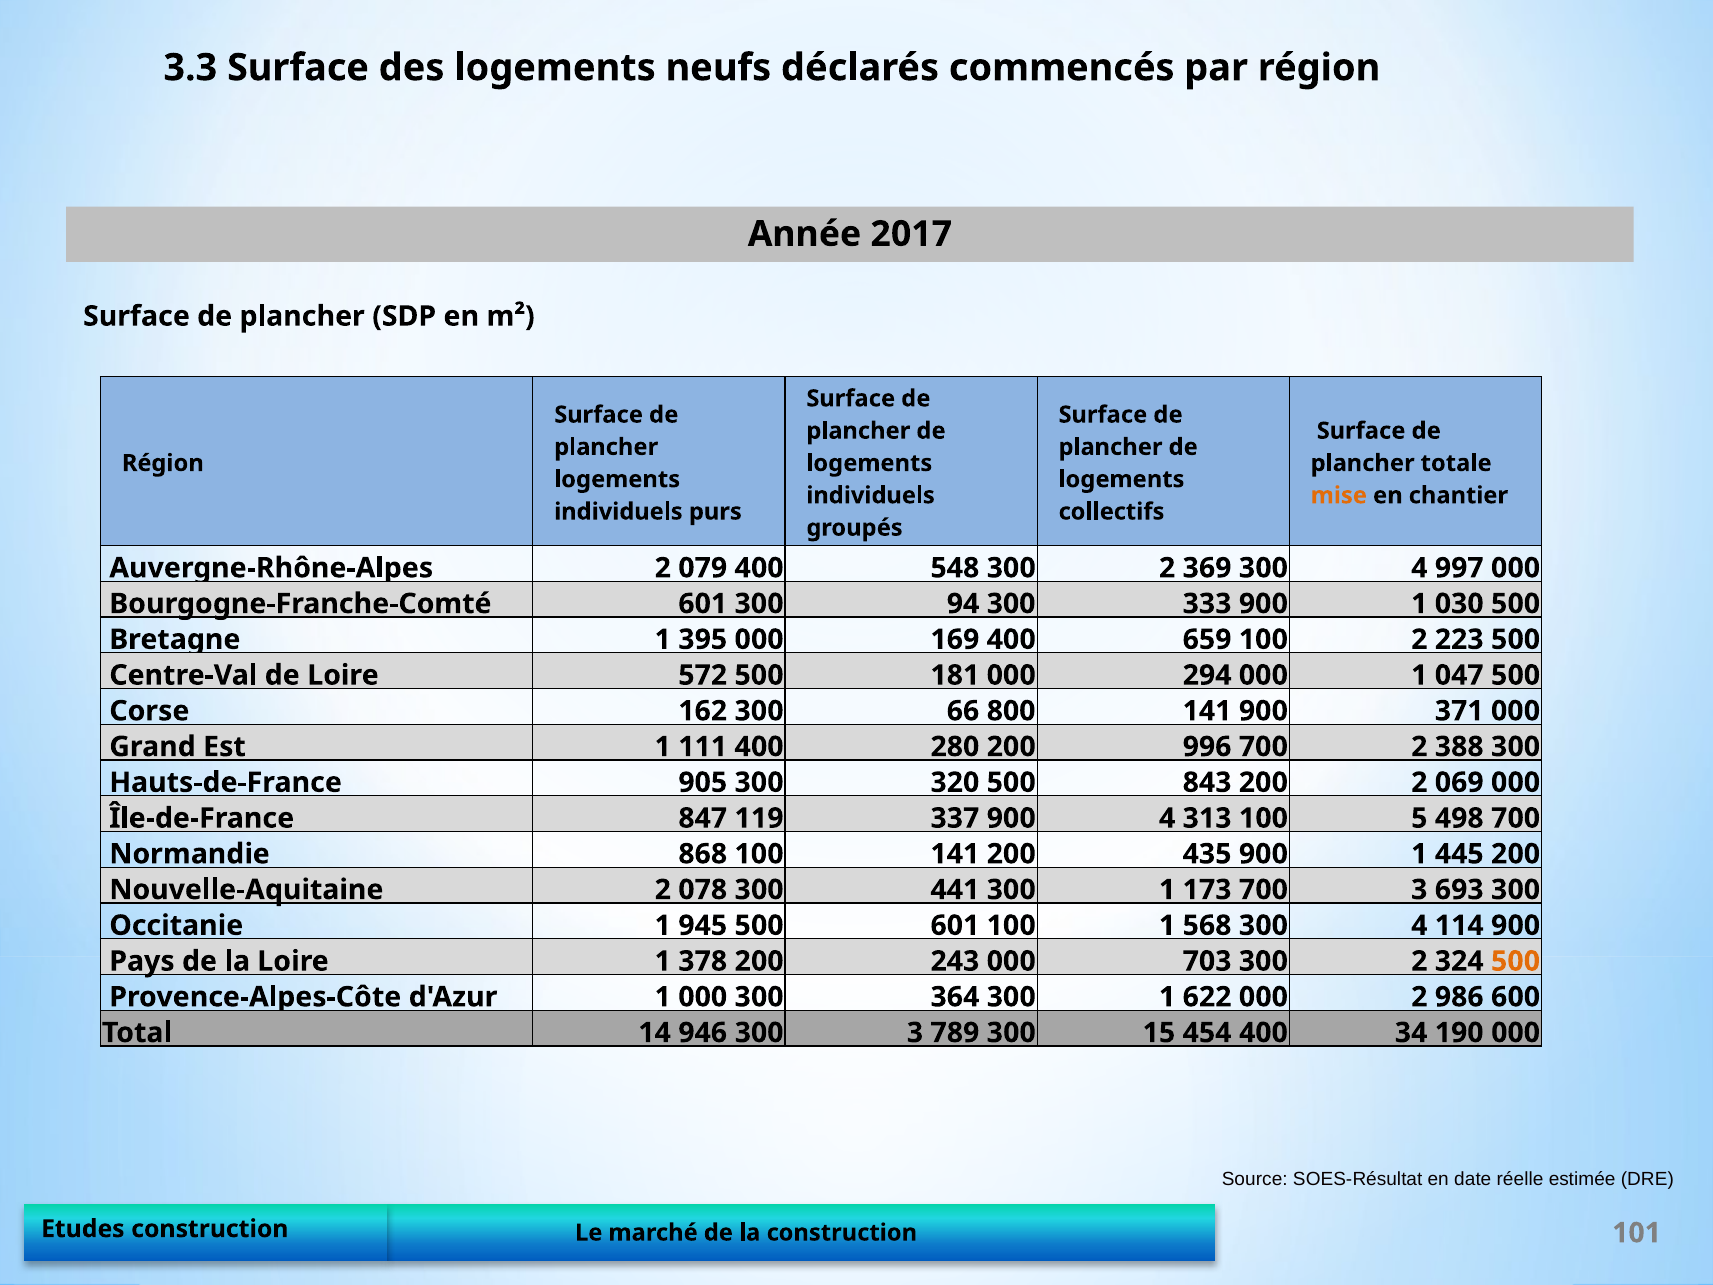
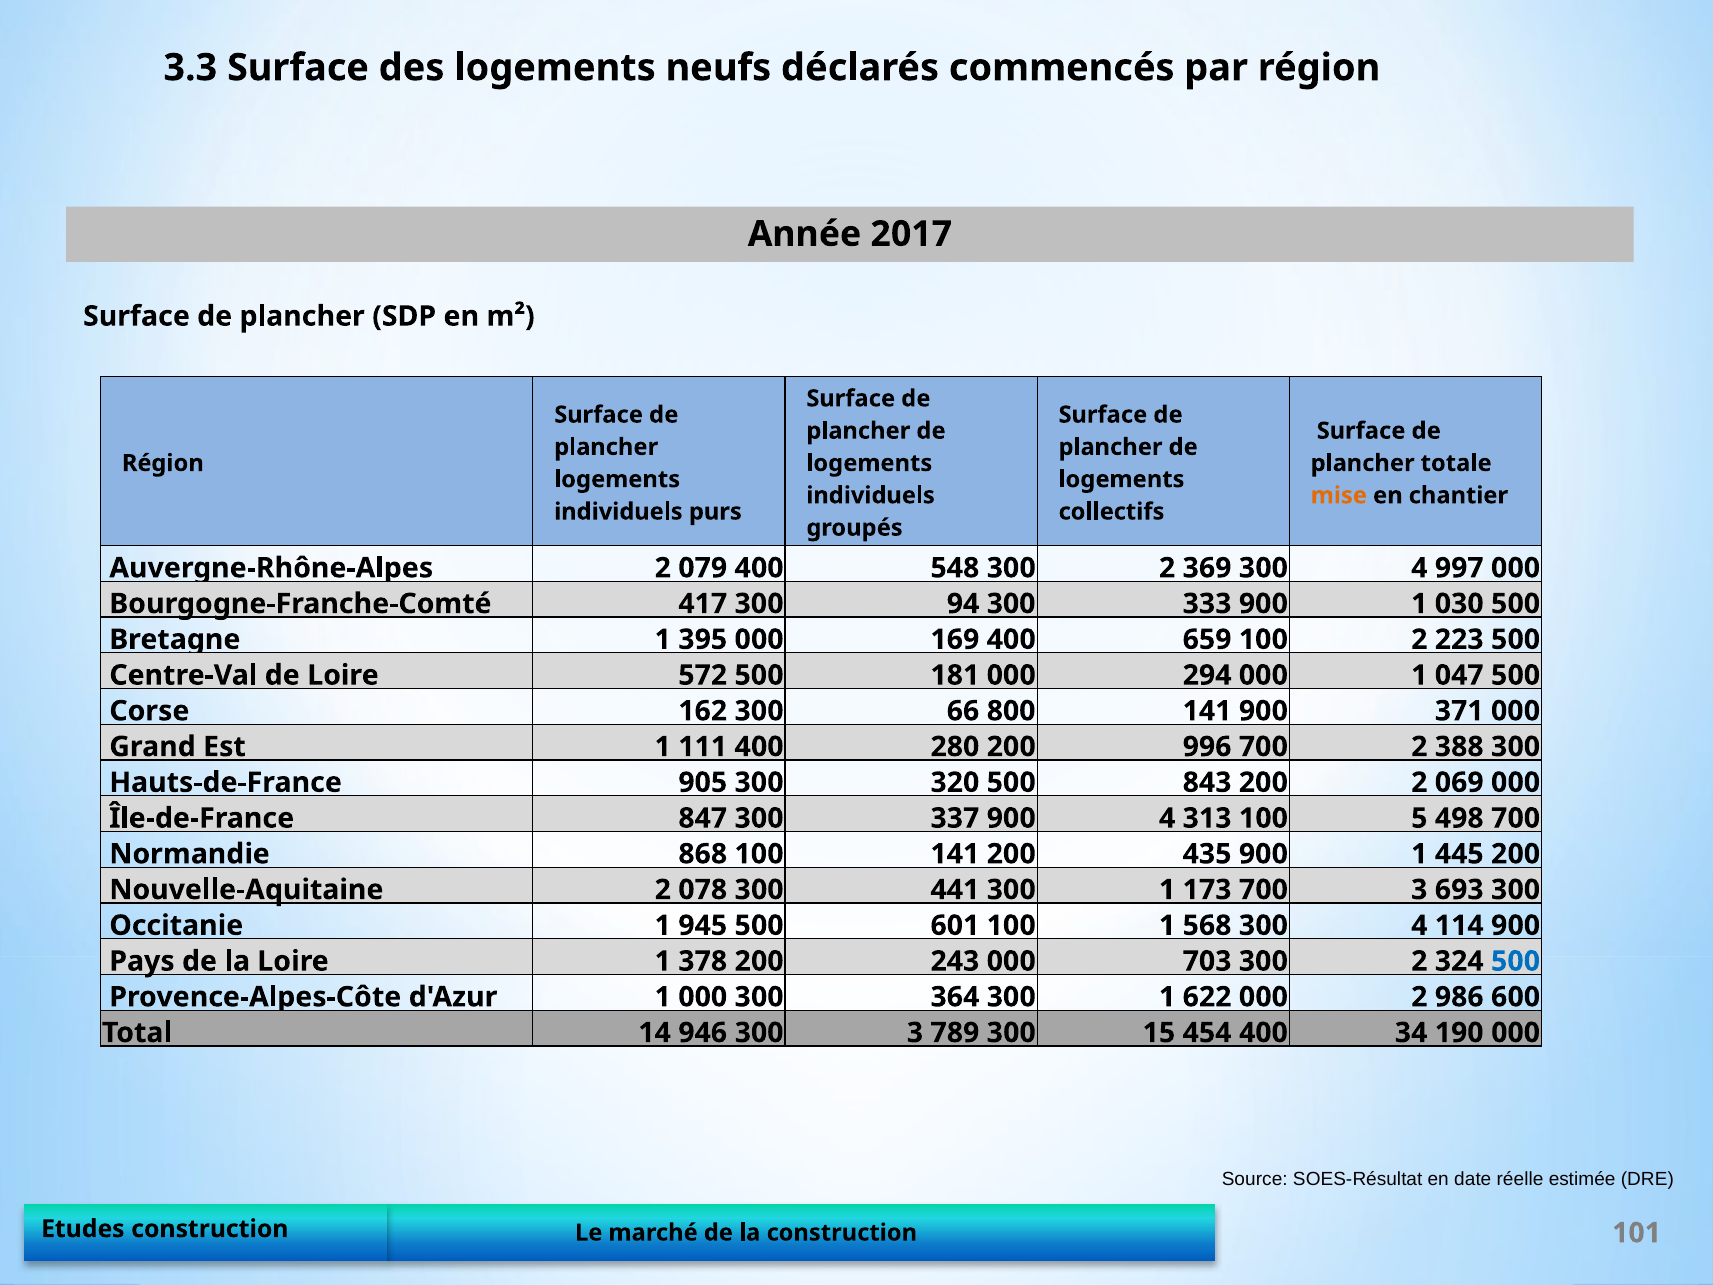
Bourgogne-Franche-Comté 601: 601 -> 417 (703, 604)
847 119: 119 -> 300 (759, 818)
500 colour: orange -> blue (1516, 961)
